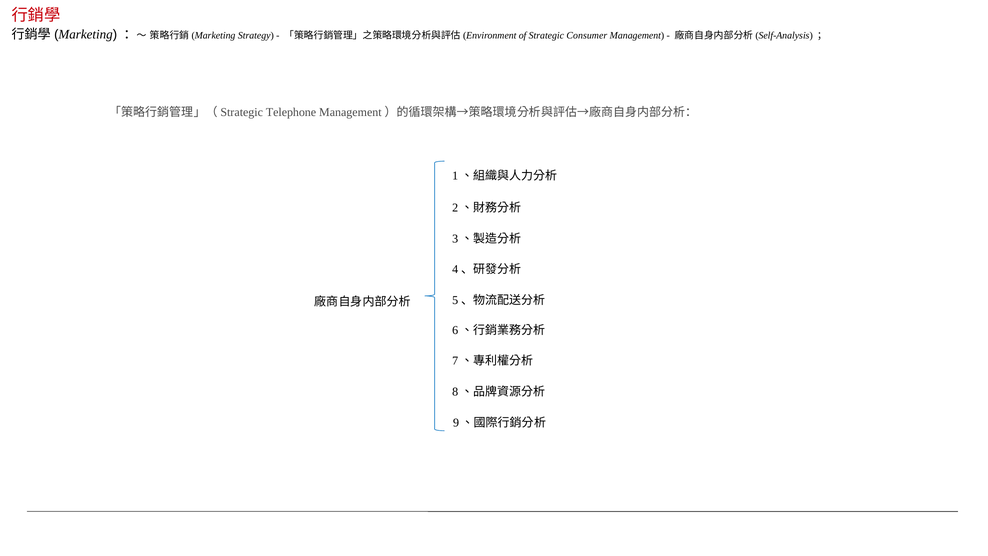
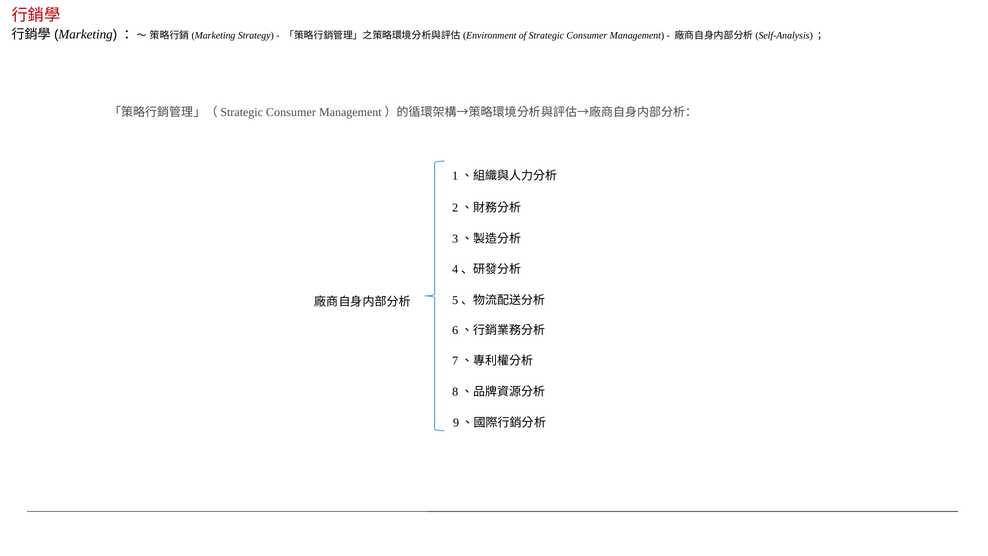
Telephone: Telephone -> Consumer (291, 112)
